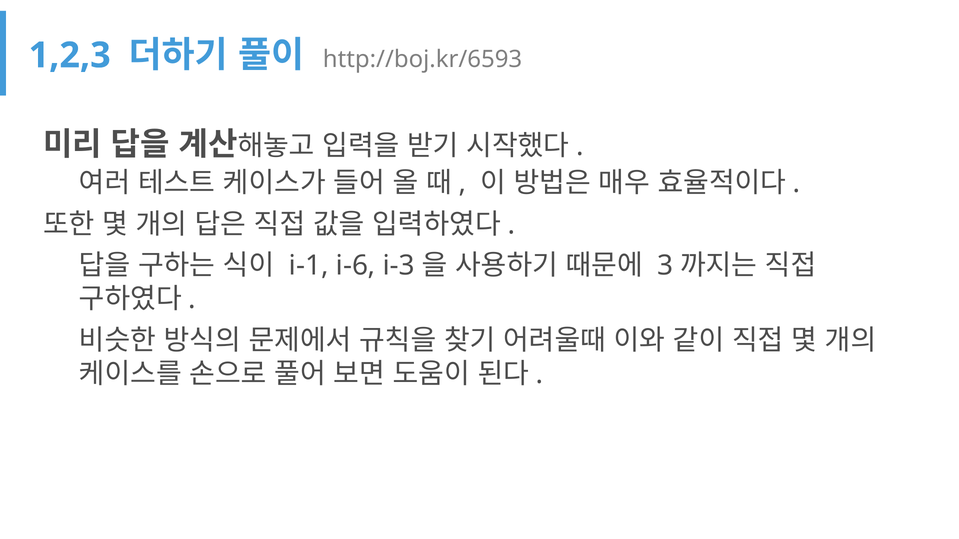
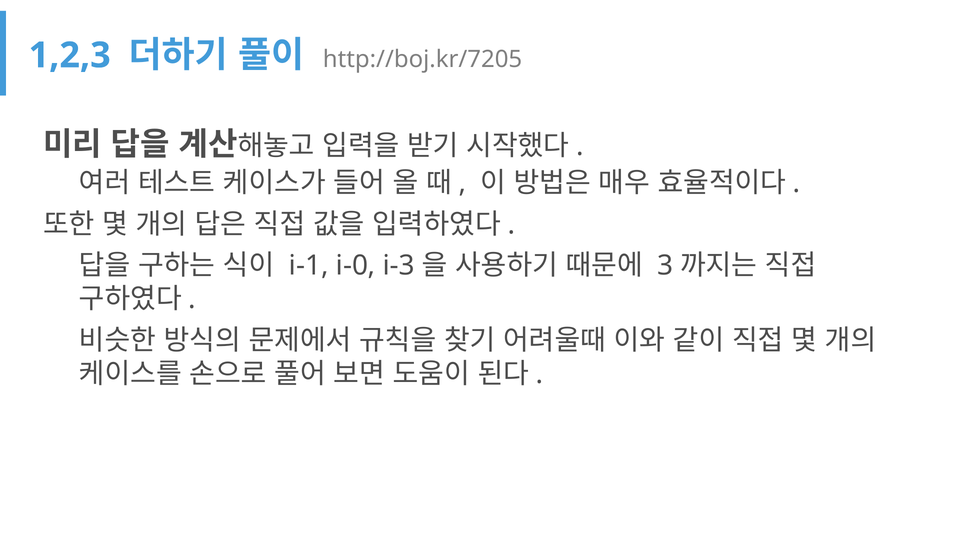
http://boj.kr/6593: http://boj.kr/6593 -> http://boj.kr/7205 (423, 59)
i-6: i-6 -> i-0 (356, 266)
